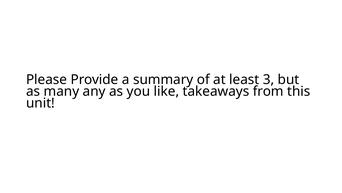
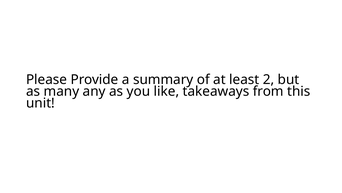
3: 3 -> 2 (268, 79)
